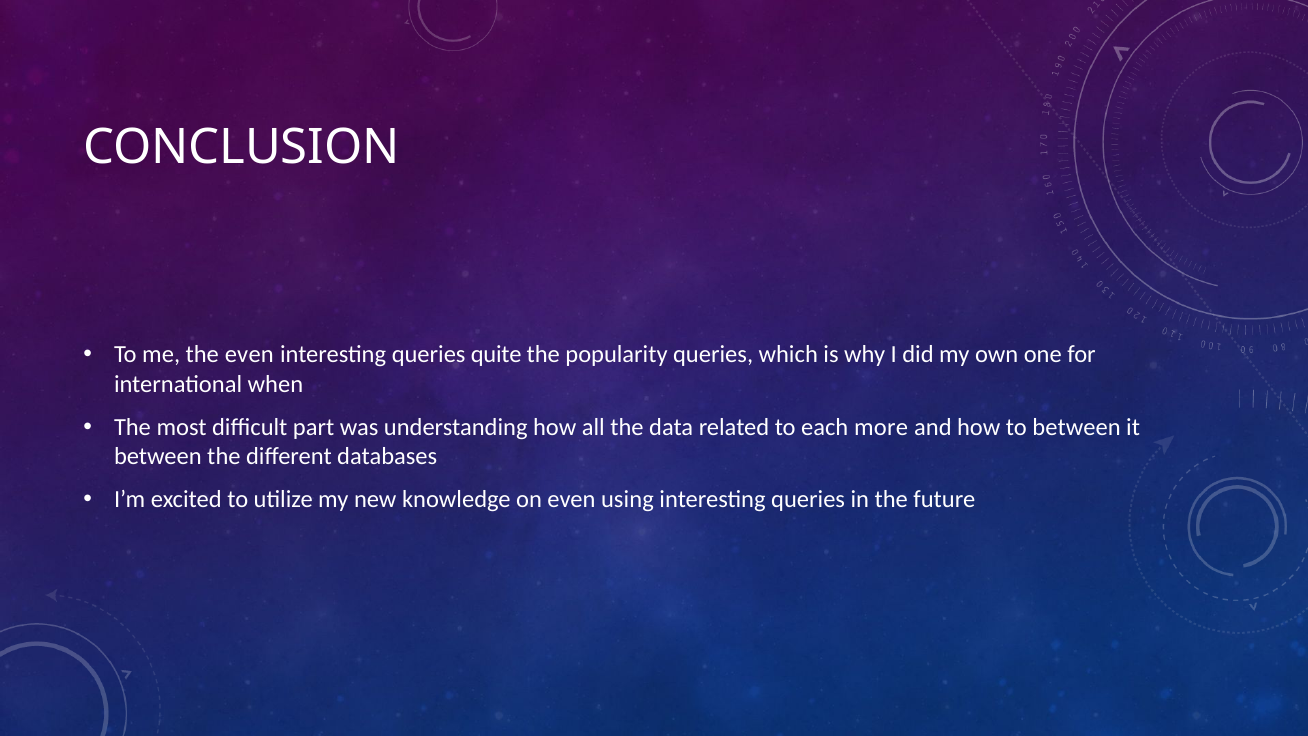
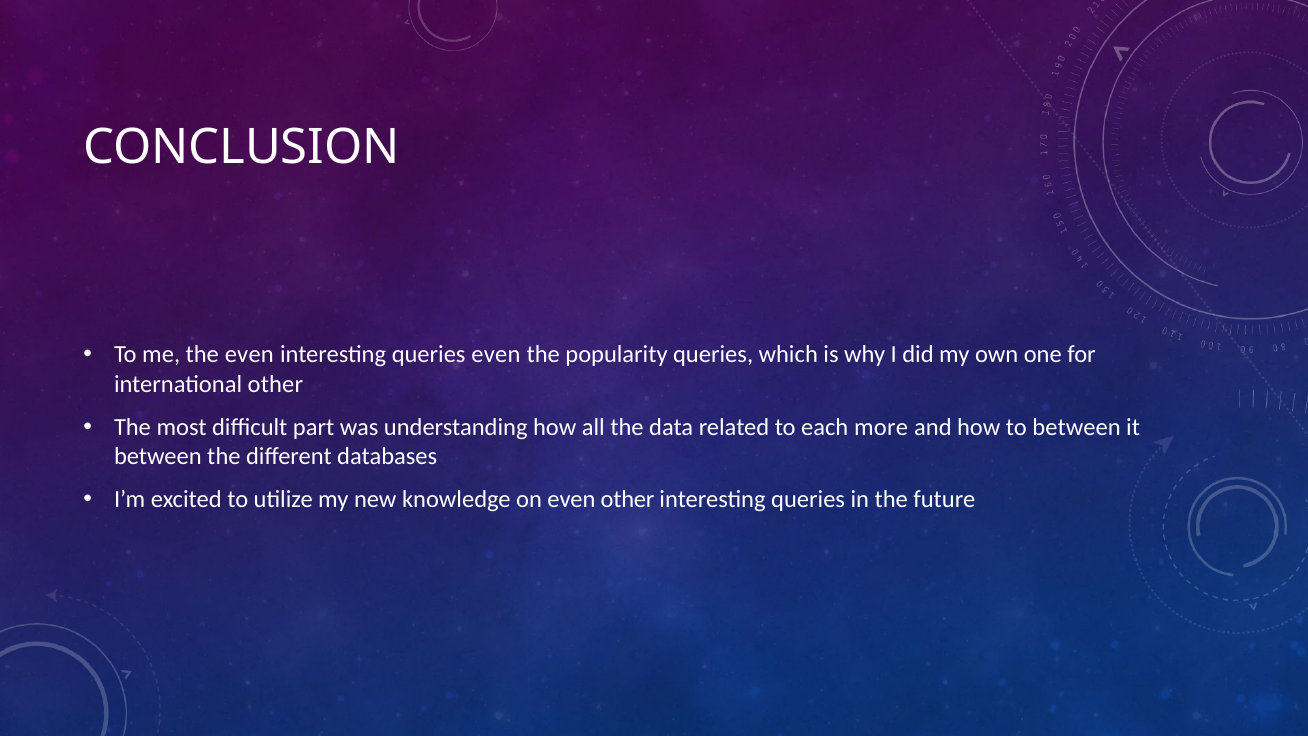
queries quite: quite -> even (496, 355)
international when: when -> other (275, 384)
even using: using -> other (628, 500)
